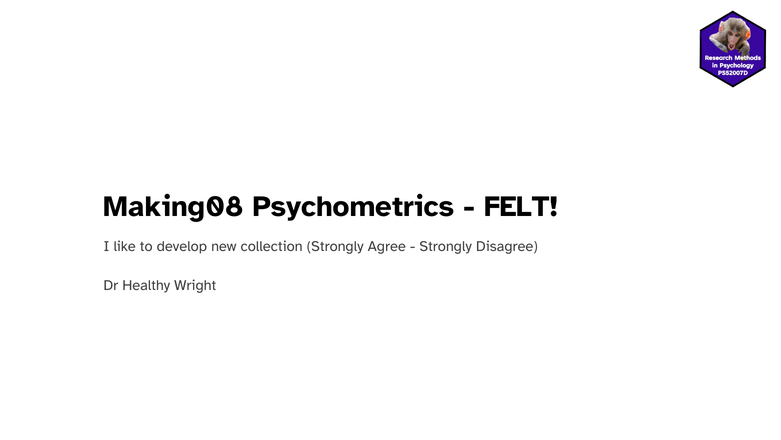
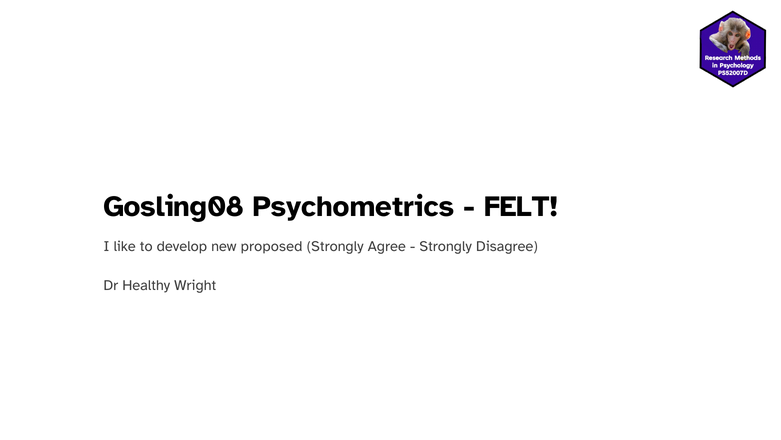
Making08: Making08 -> Gosling08 (174, 206)
collection: collection -> proposed (272, 246)
